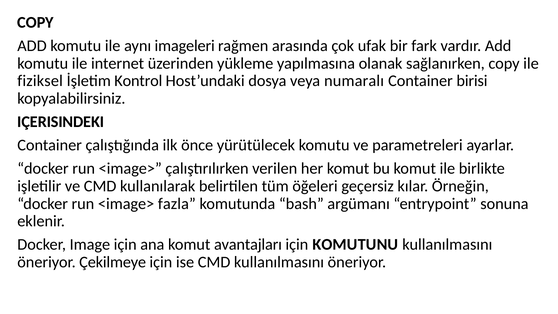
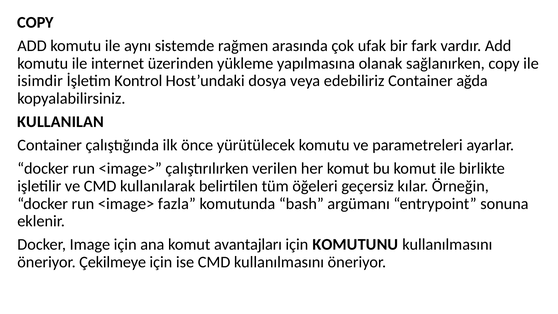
imageleri: imageleri -> sistemde (185, 46)
fiziksel: fiziksel -> isimdir (40, 81)
numaralı: numaralı -> edebiliriz (354, 81)
birisi: birisi -> ağda (472, 81)
IÇERISINDEKI: IÇERISINDEKI -> KULLANILAN (61, 122)
